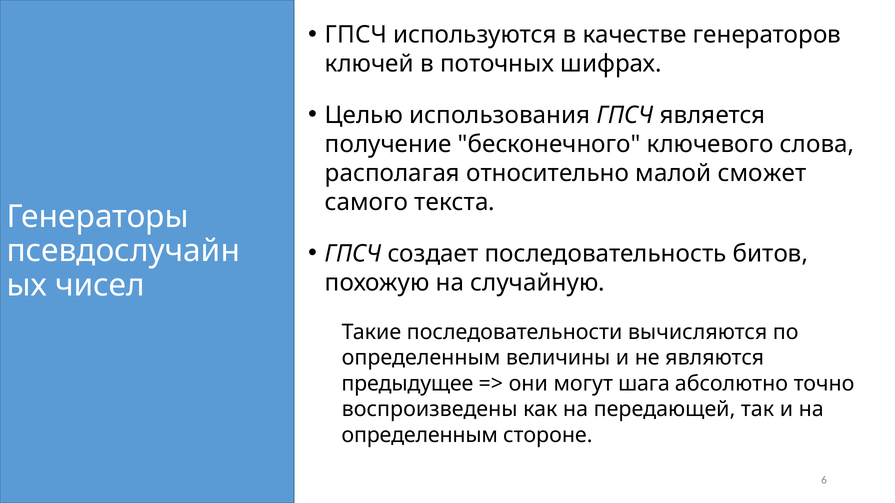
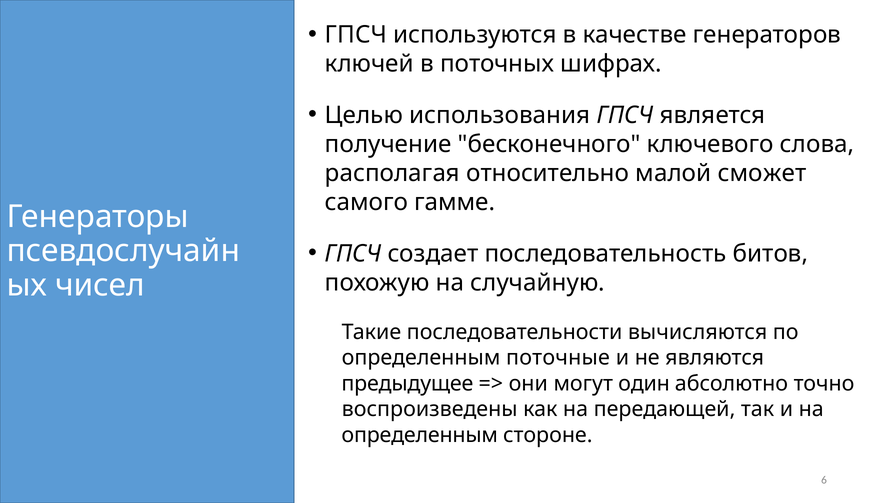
текста: текста -> гамме (455, 202)
величины: величины -> поточные (558, 358)
шага: шага -> один (644, 384)
